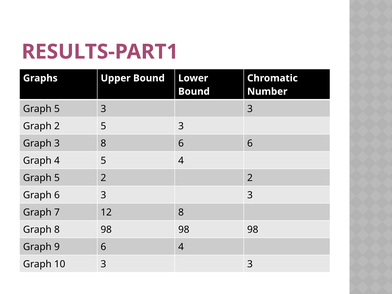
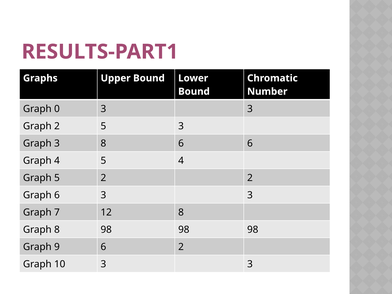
5: 5 -> 0 (57, 109)
6 4: 4 -> 2 (181, 247)
